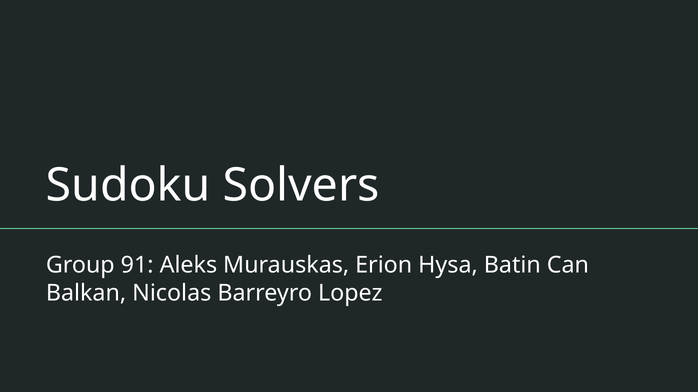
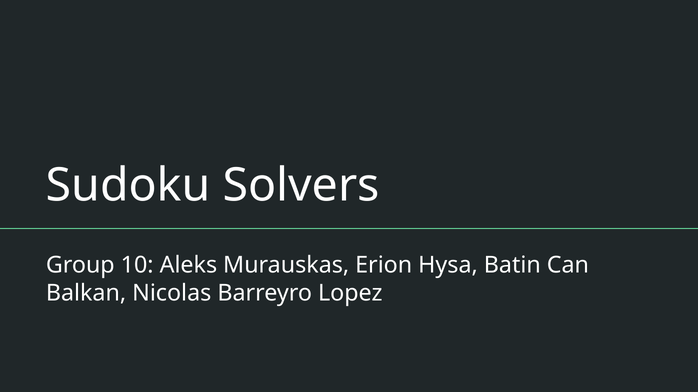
91: 91 -> 10 (137, 266)
